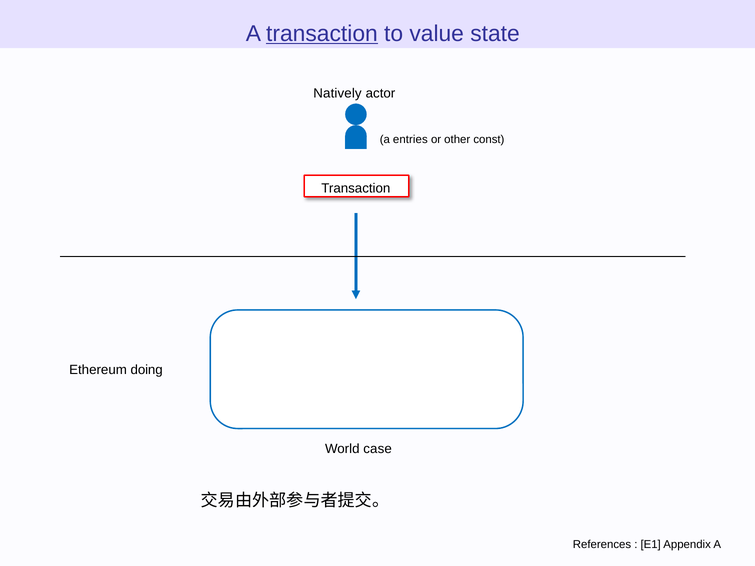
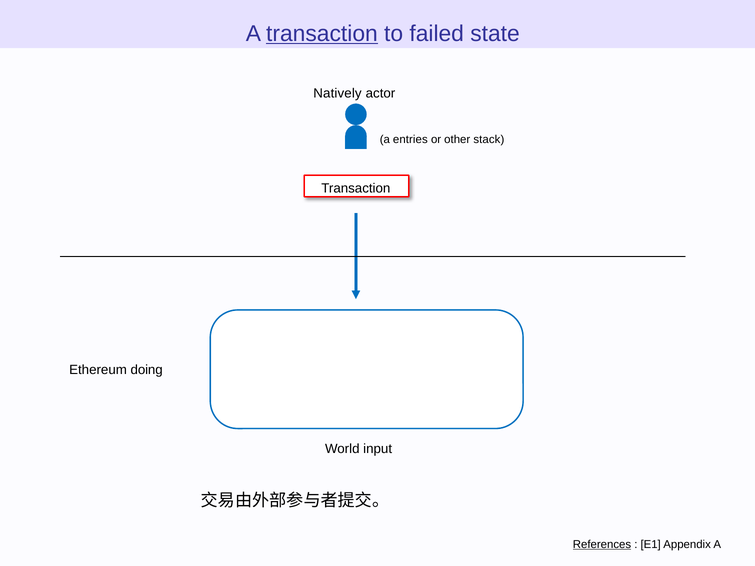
value: value -> failed (437, 34)
const: const -> stack (489, 139)
case: case -> input (378, 449)
References underline: none -> present (602, 544)
